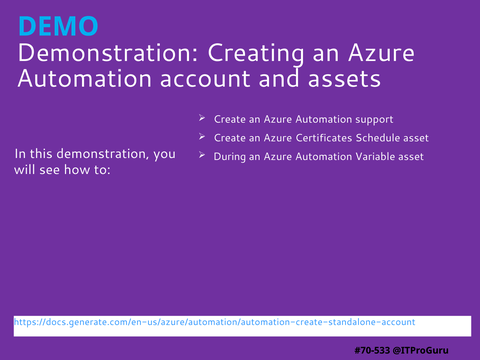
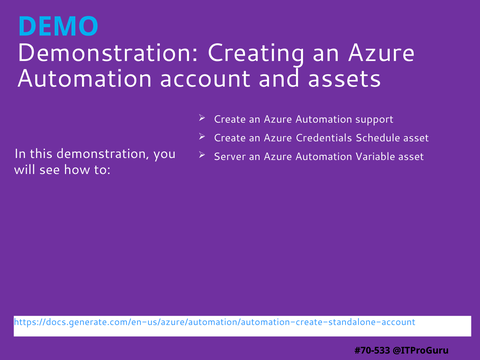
Certificates: Certificates -> Credentials (324, 138)
During: During -> Server (230, 157)
